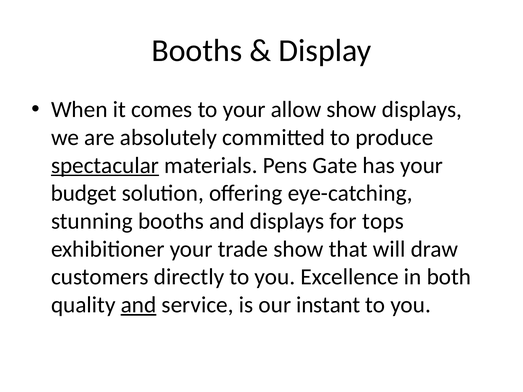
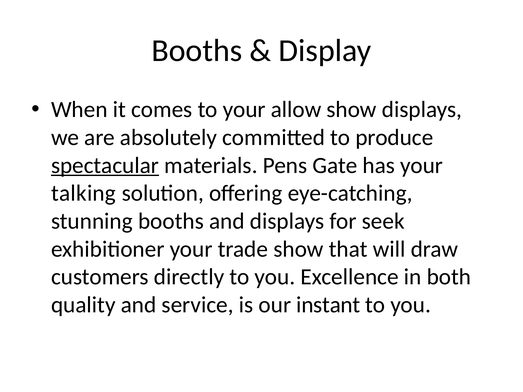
budget: budget -> talking (84, 193)
tops: tops -> seek (383, 221)
and underline: present -> none (139, 305)
